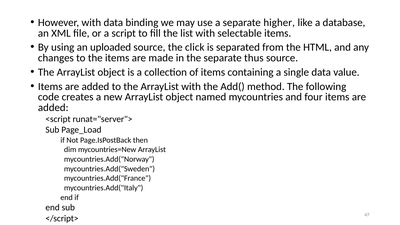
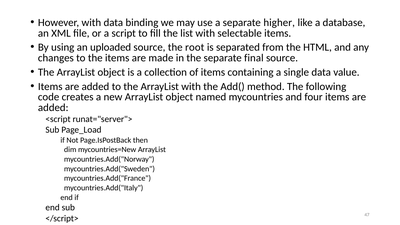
click: click -> root (195, 47)
thus: thus -> final (254, 58)
